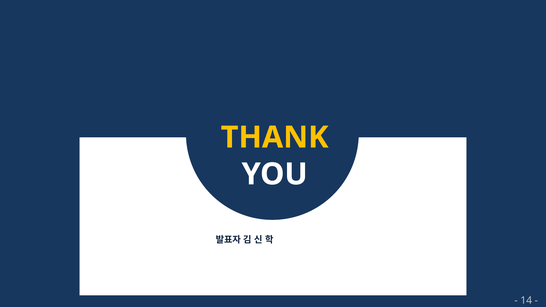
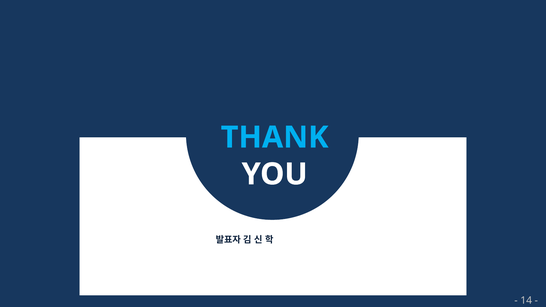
THANK colour: yellow -> light blue (275, 137)
